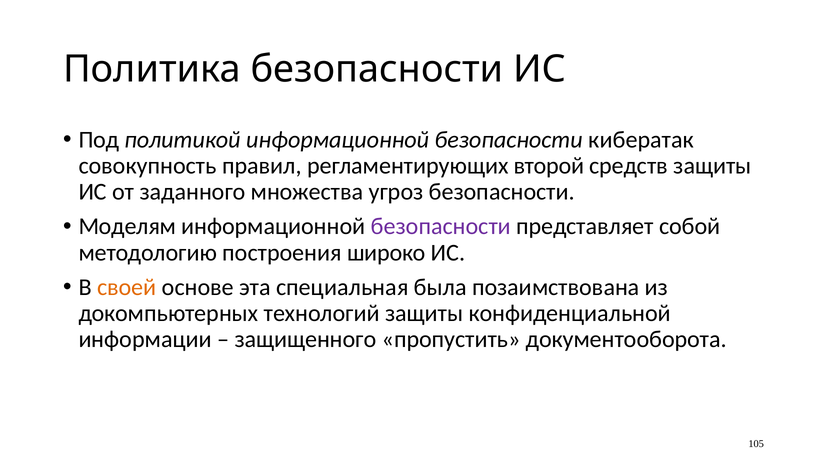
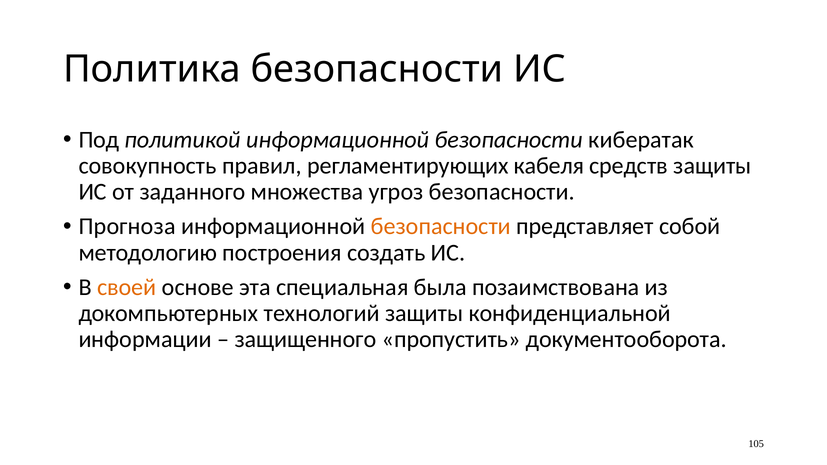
второй: второй -> кабеля (549, 166)
Моделям: Моделям -> Прогноза (127, 227)
безопасности colour: purple -> orange (441, 227)
широко: широко -> создать (386, 253)
